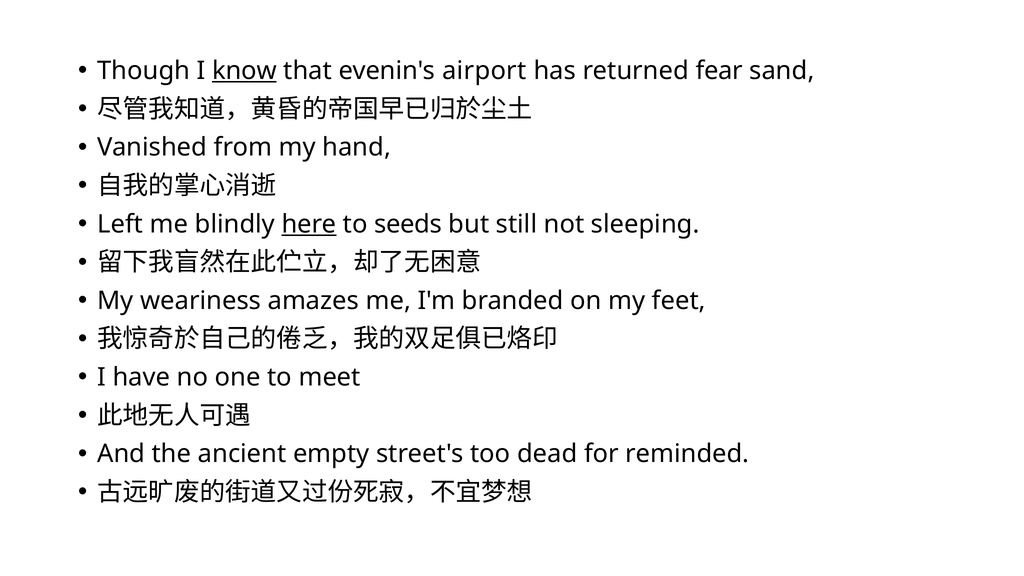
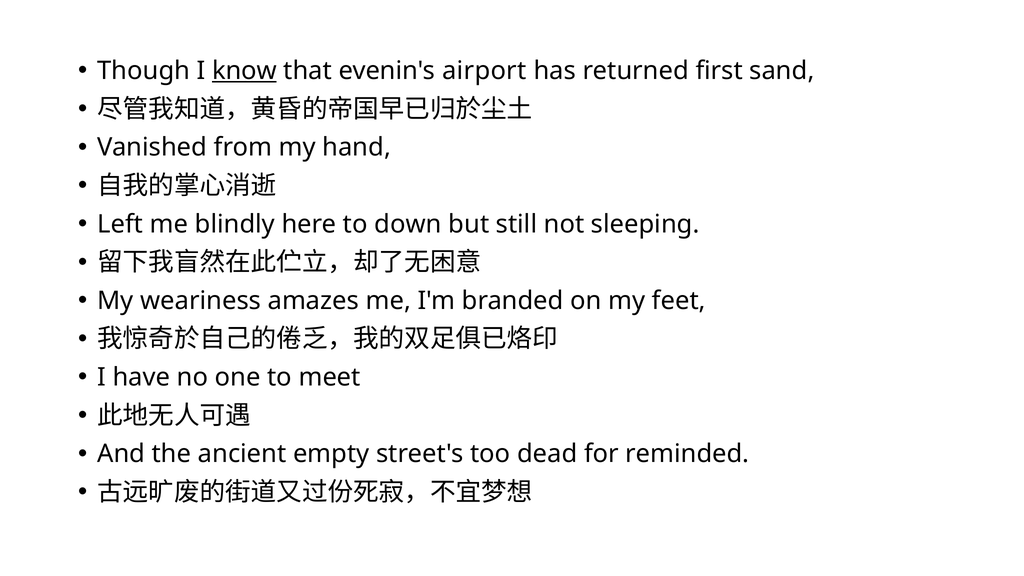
fear: fear -> first (719, 71)
here underline: present -> none (309, 224)
seeds: seeds -> down (408, 224)
